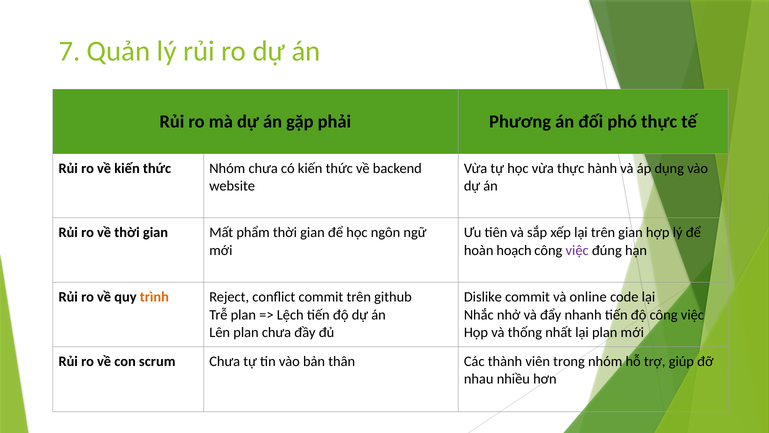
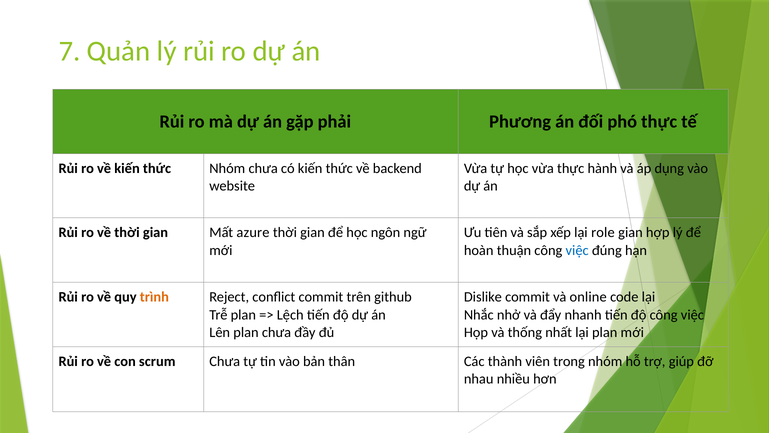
phẩm: phẩm -> azure (253, 232)
lại trên: trên -> role (603, 232)
hoạch: hoạch -> thuận (514, 250)
việc colour: purple -> blue (577, 250)
